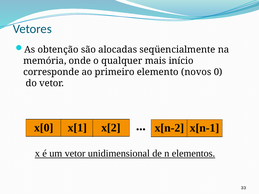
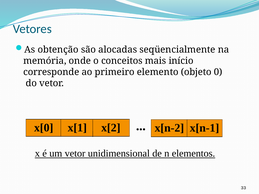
qualquer: qualquer -> conceitos (122, 61)
novos: novos -> objeto (196, 72)
